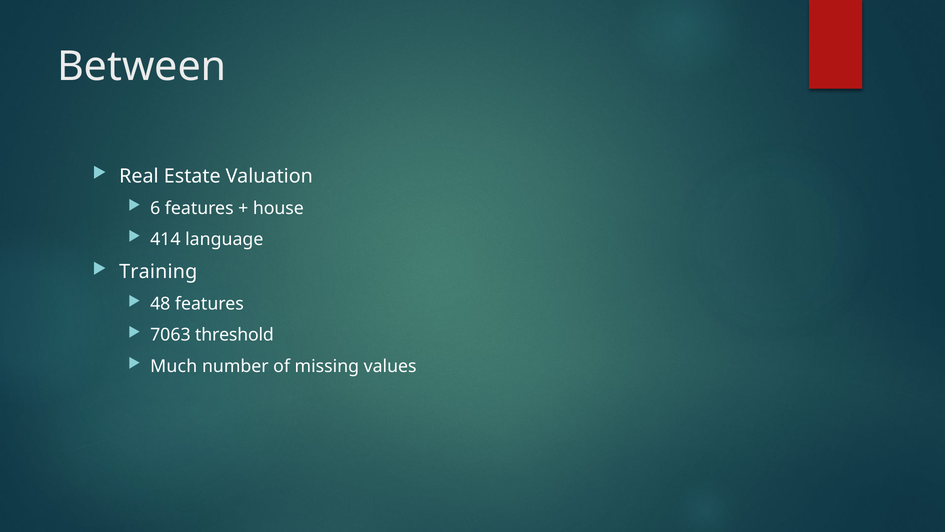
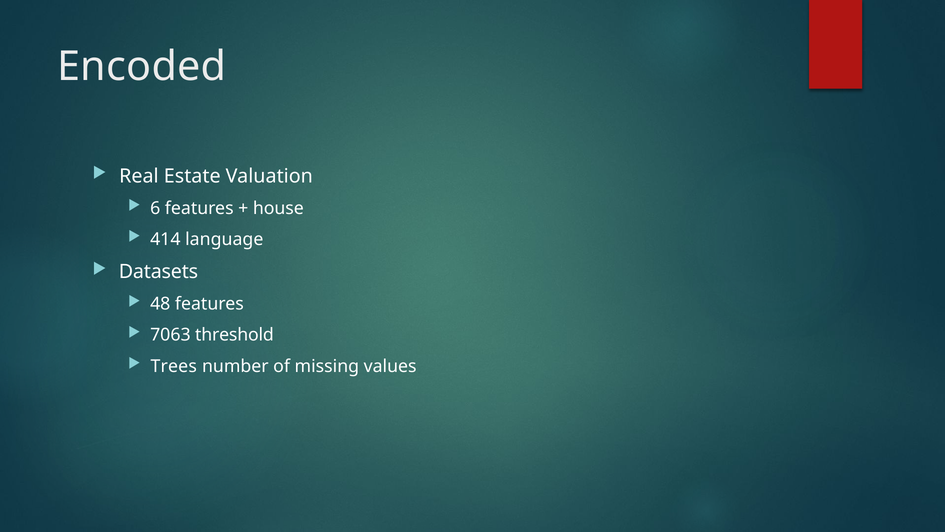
Between: Between -> Encoded (142, 66)
Training: Training -> Datasets (158, 272)
Much: Much -> Trees (174, 366)
